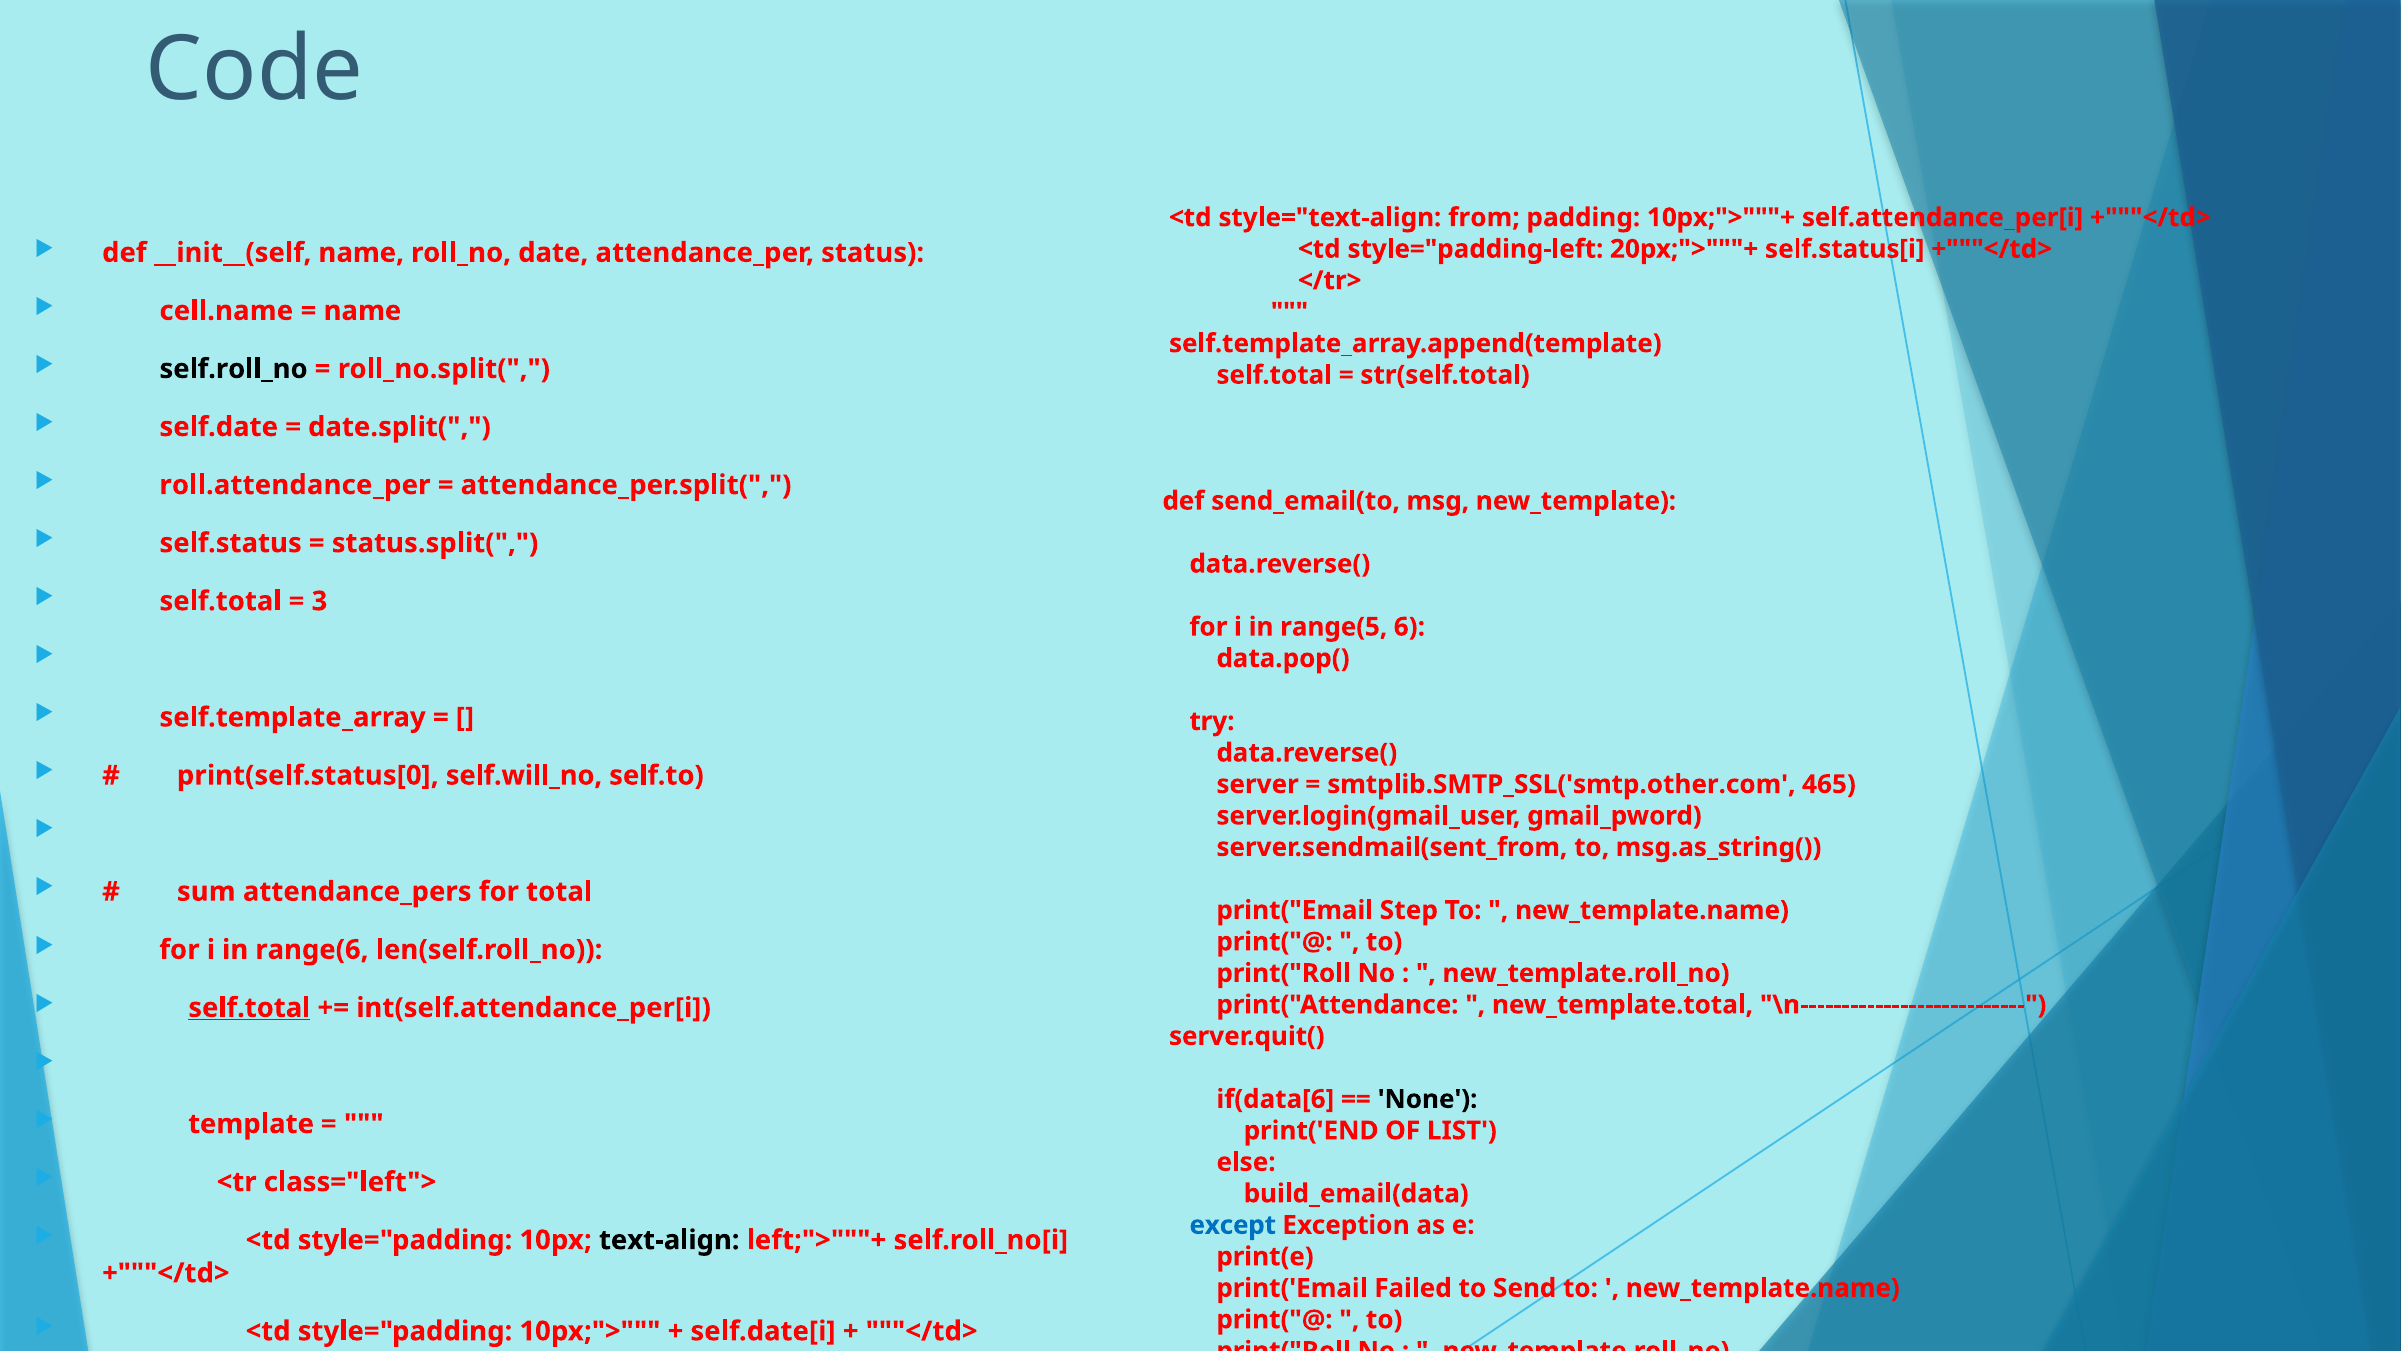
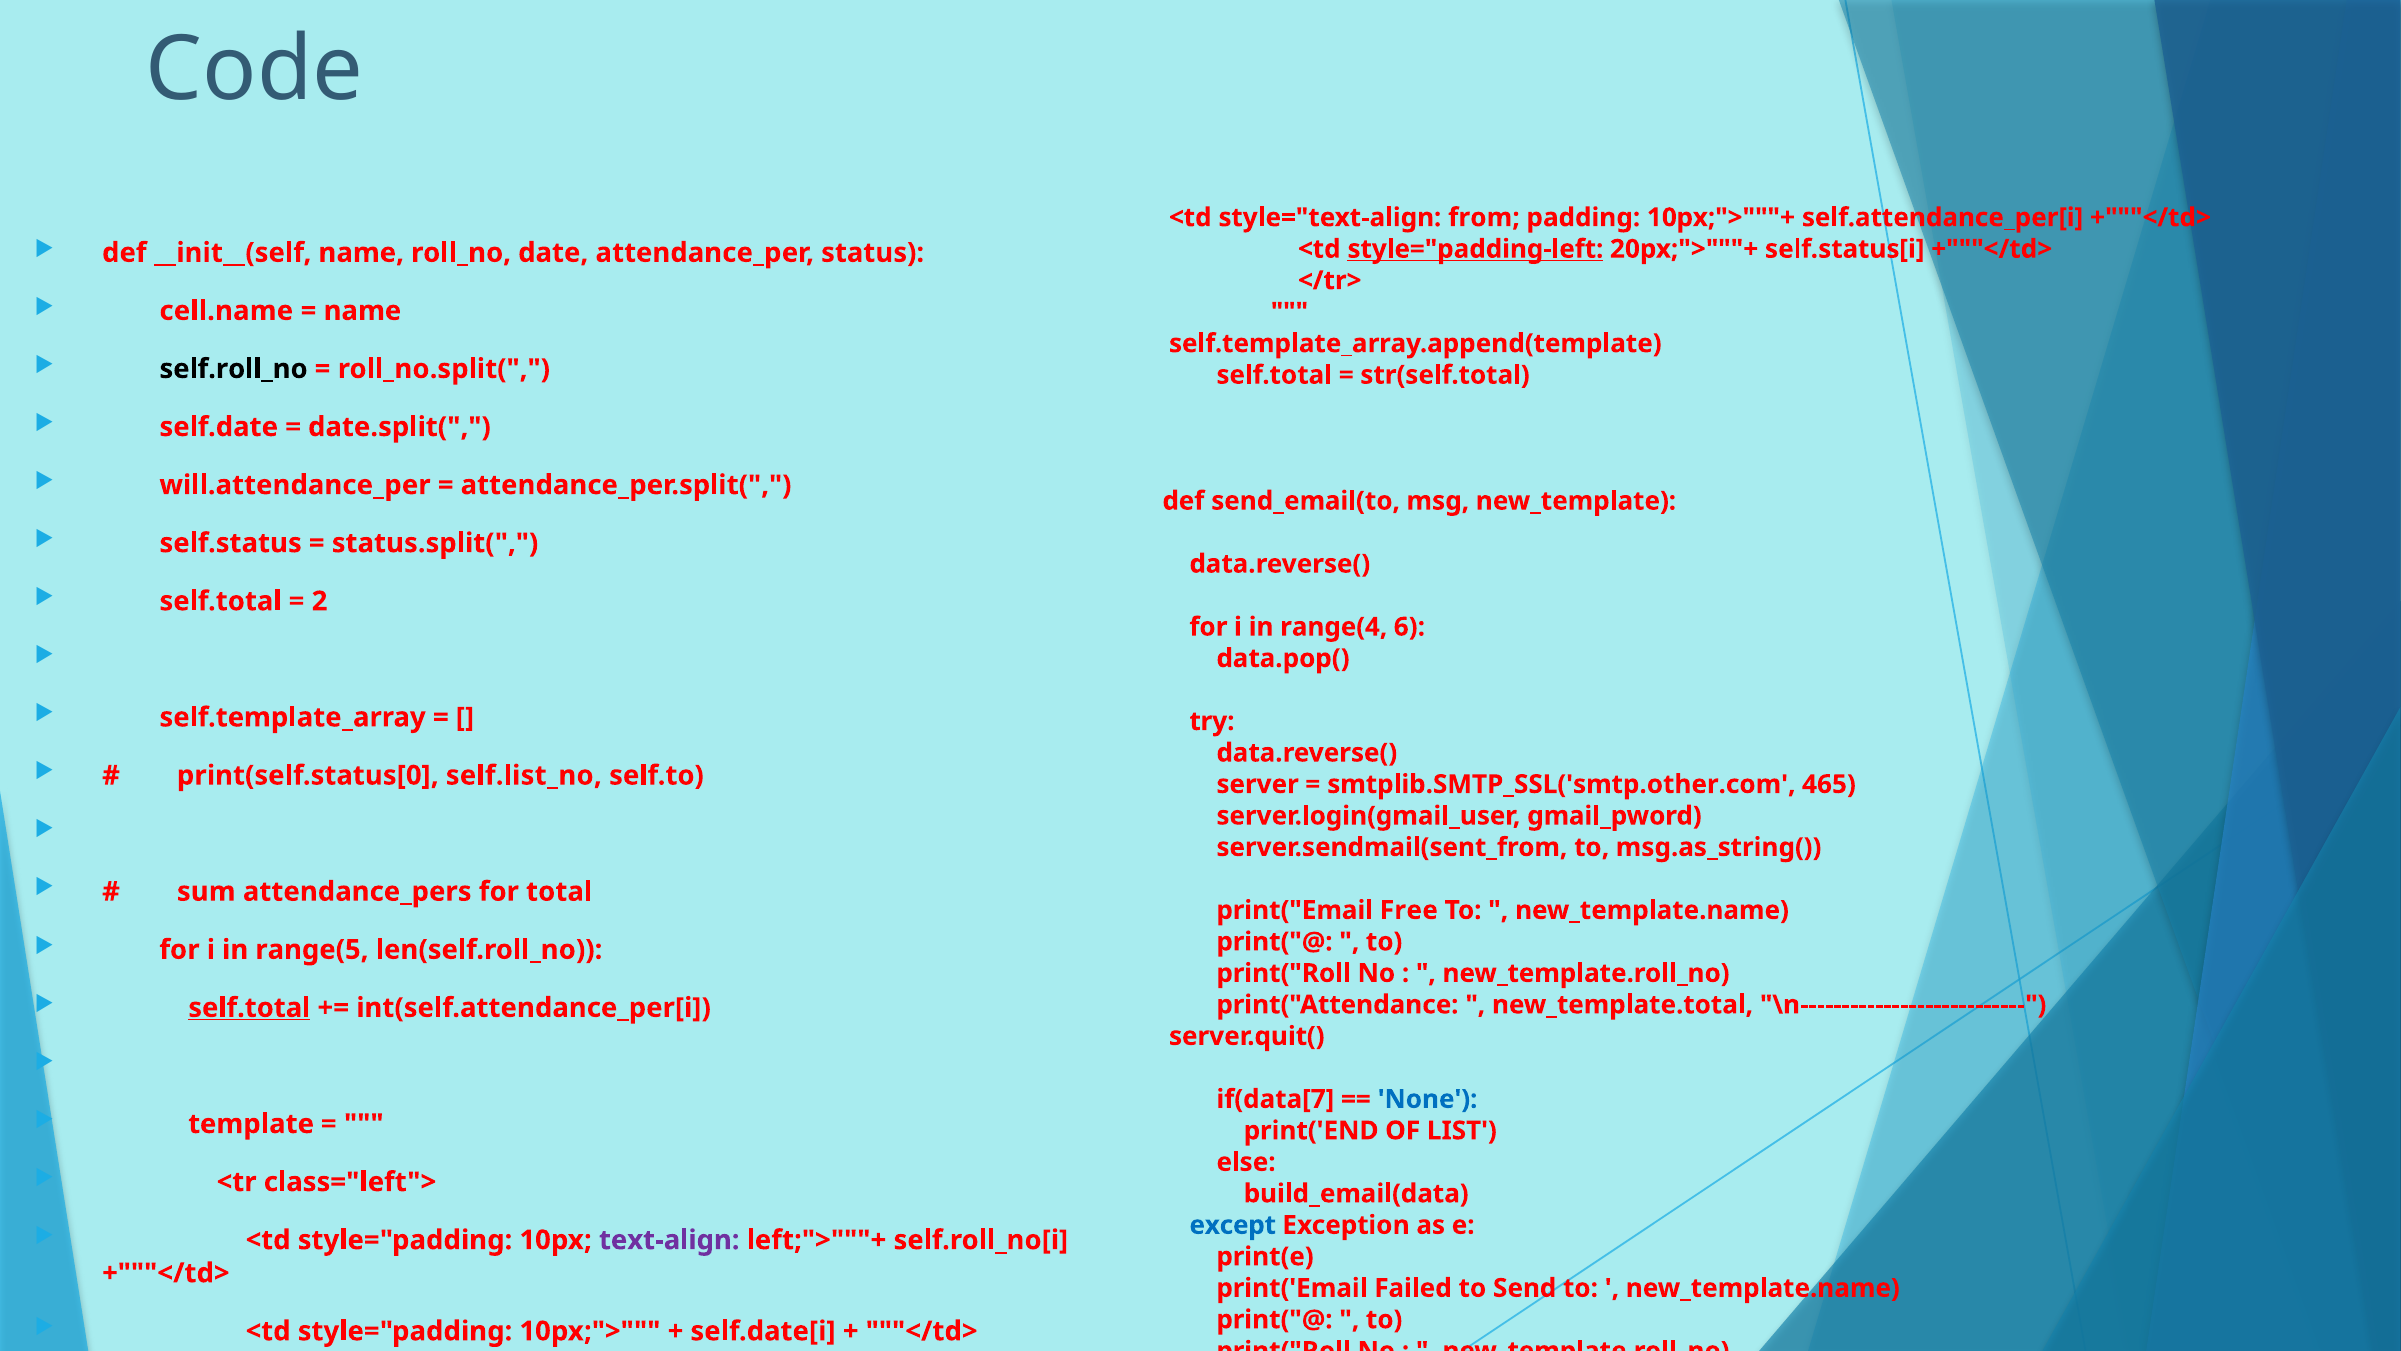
style="padding-left underline: none -> present (1475, 249)
roll.attendance_per: roll.attendance_per -> will.attendance_per (295, 485)
3: 3 -> 2 (320, 601)
range(5: range(5 -> range(4 (1334, 627)
self.will_no: self.will_no -> self.list_no (524, 775)
Step: Step -> Free (1409, 910)
range(6: range(6 -> range(5 (312, 949)
if(data[6: if(data[6 -> if(data[7 (1275, 1099)
None colour: black -> blue (1428, 1099)
text-align colour: black -> purple (669, 1240)
